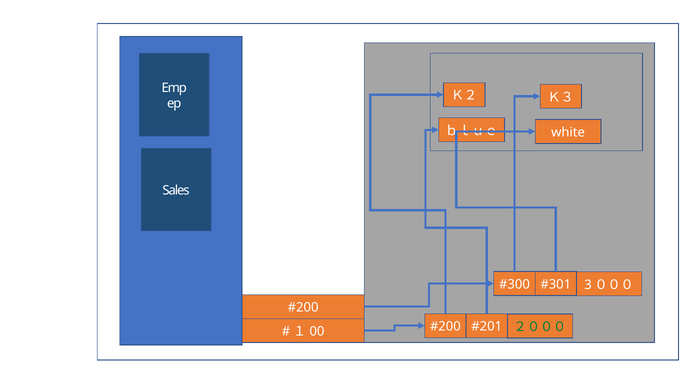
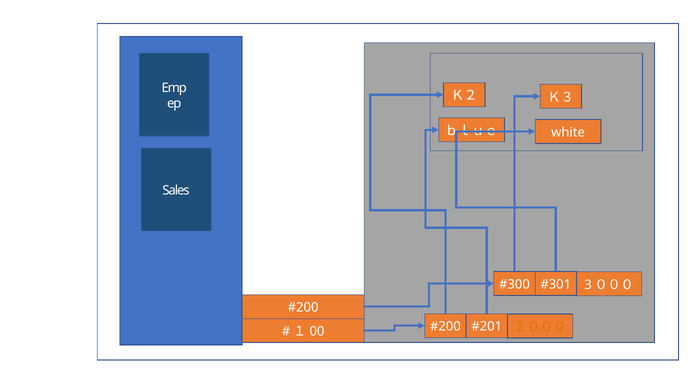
２０００ colour: green -> orange (540, 327)
